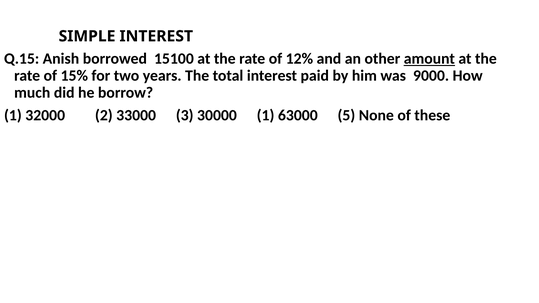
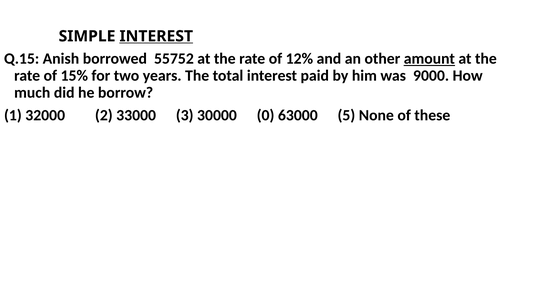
INTEREST underline: none -> present (156, 36)
15100: 15100 -> 55752 (174, 59)
30000 1: 1 -> 0 (266, 115)
